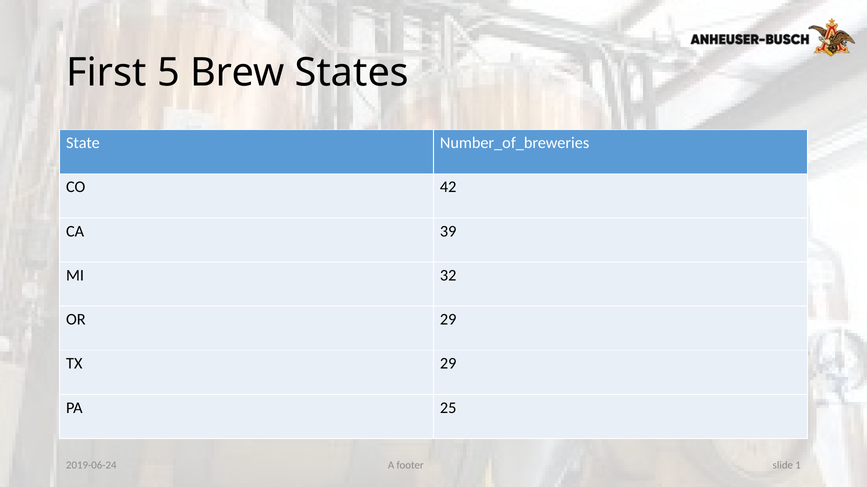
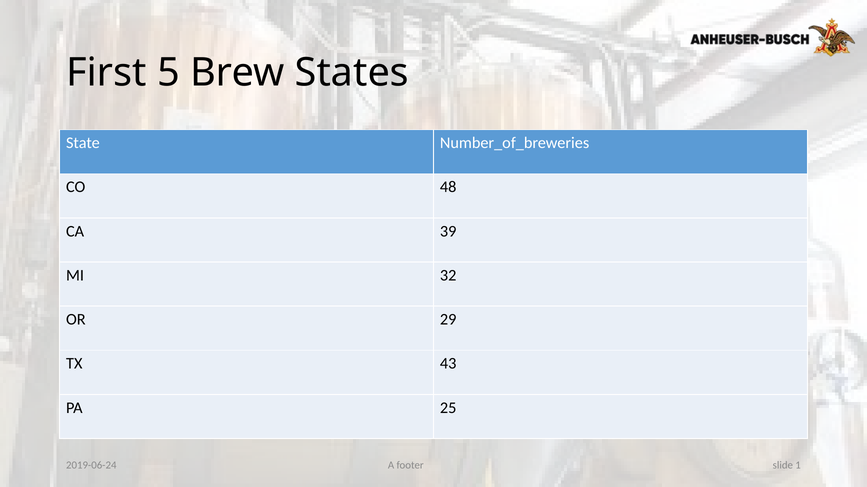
42: 42 -> 48 (448, 187)
TX 29: 29 -> 43 (448, 364)
